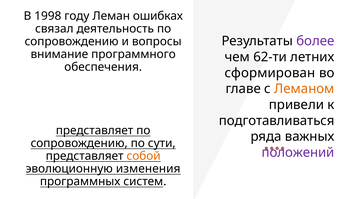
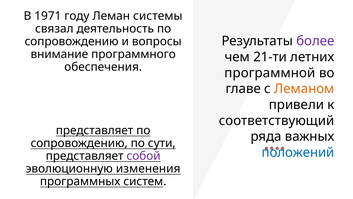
1998: 1998 -> 1971 (48, 16)
ошибках: ошибках -> системы (158, 16)
62-ти: 62-ти -> 21-ти (270, 57)
сформирован: сформирован -> программной (270, 73)
подготавливаться: подготавливаться -> соответствующий (277, 120)
положений colour: purple -> blue (298, 152)
собой colour: orange -> purple (144, 156)
